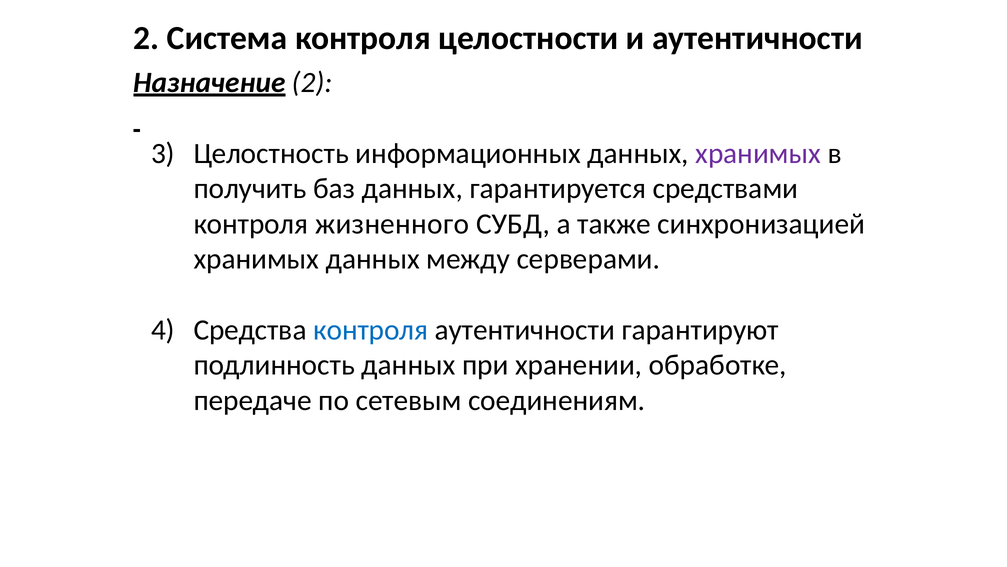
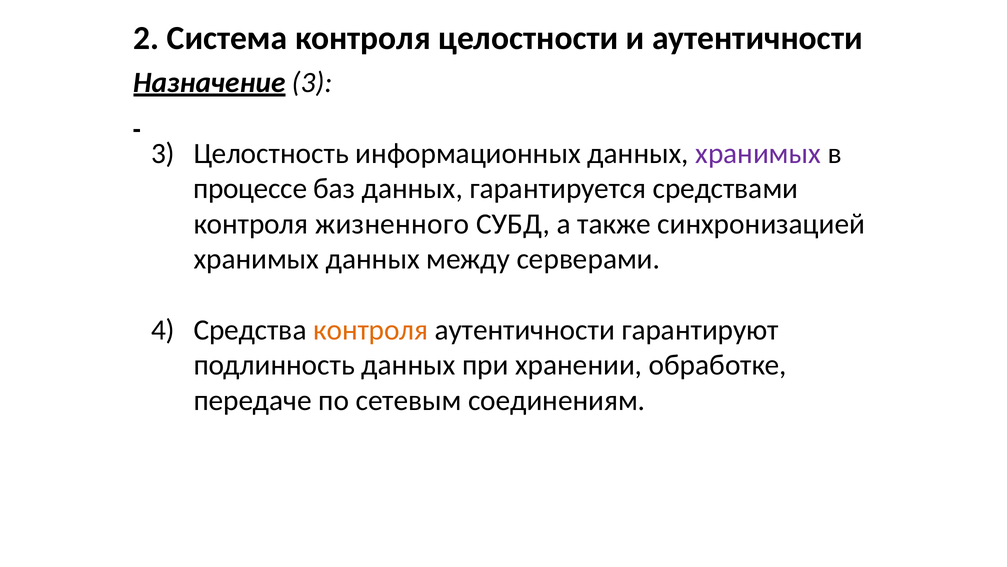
Назначение 2: 2 -> 3 (312, 82)
получить: получить -> процессе (250, 188)
контроля colour: blue -> orange (371, 330)
